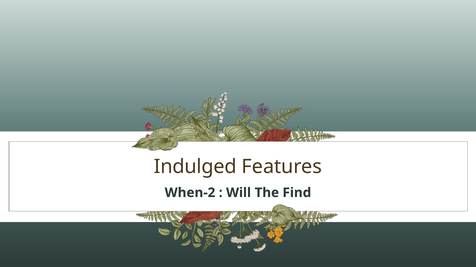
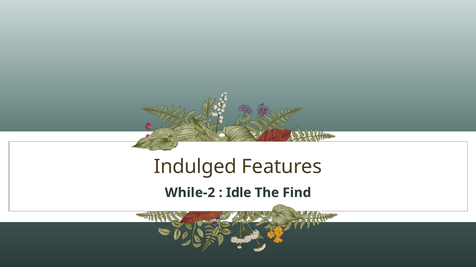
When-2: When-2 -> While-2 (190, 193)
Will: Will -> Idle (239, 193)
